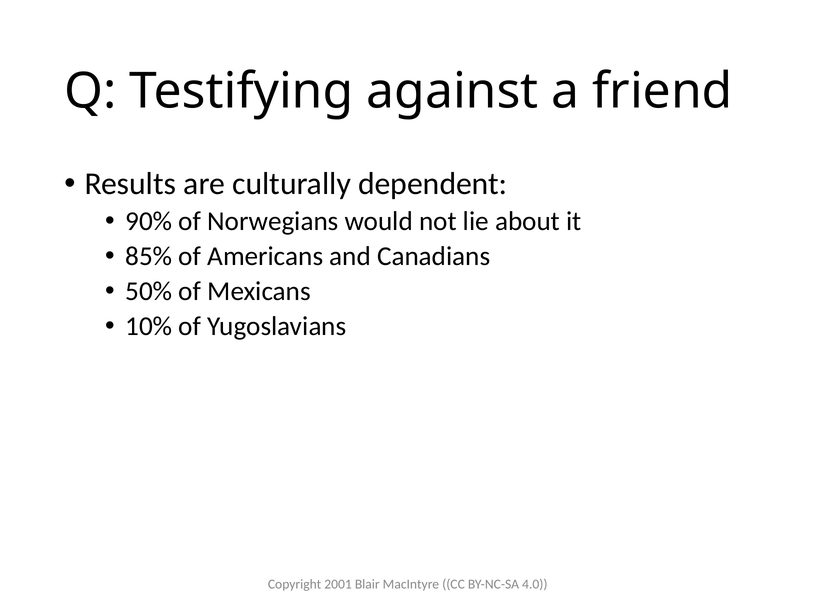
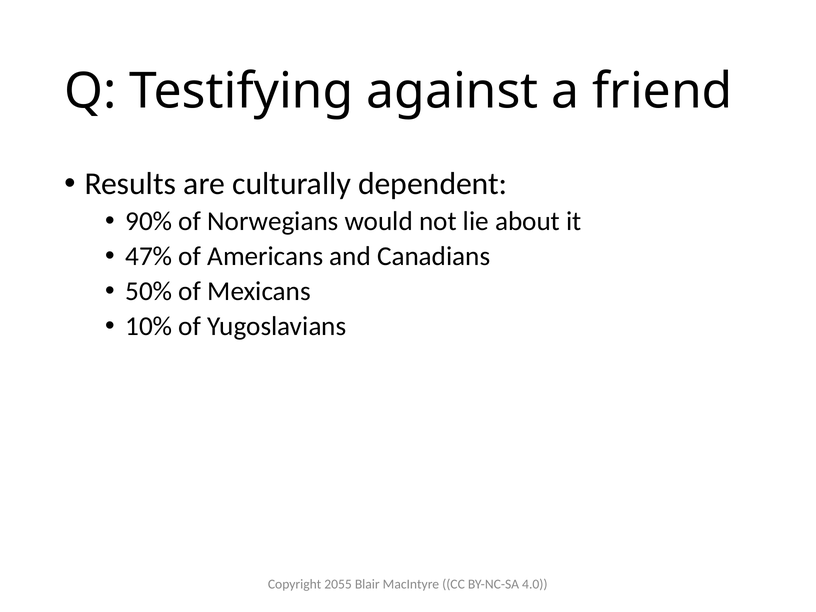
85%: 85% -> 47% (149, 256)
2001: 2001 -> 2055 (338, 584)
